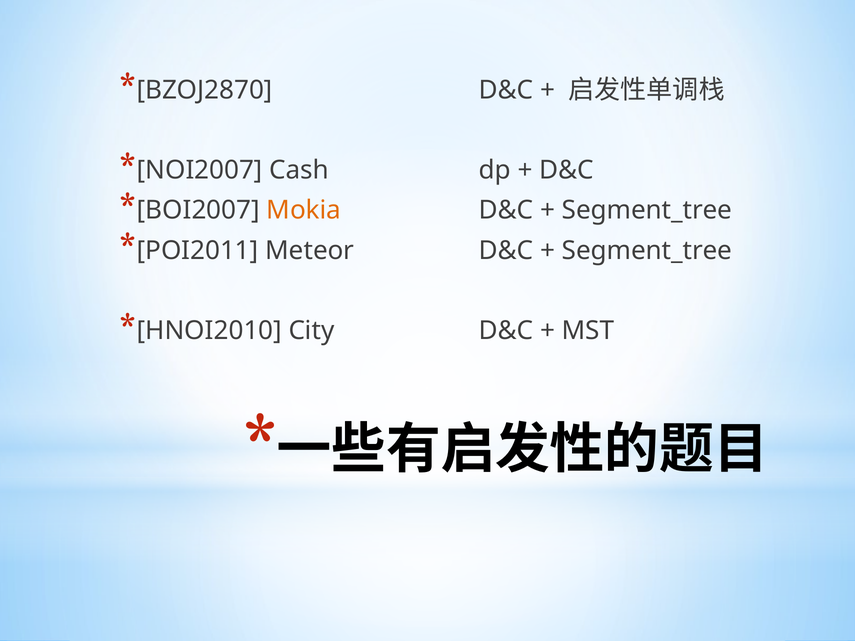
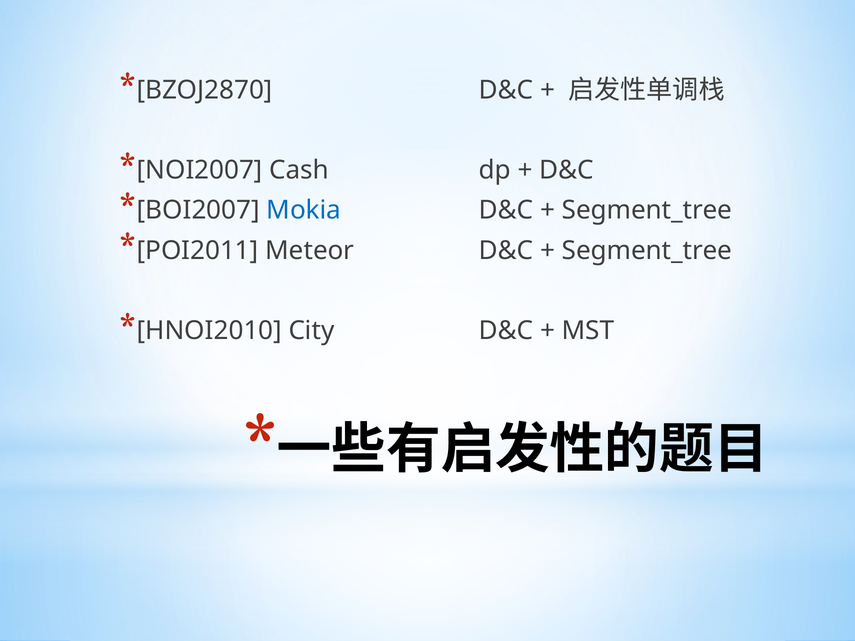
Mokia colour: orange -> blue (304, 210)
